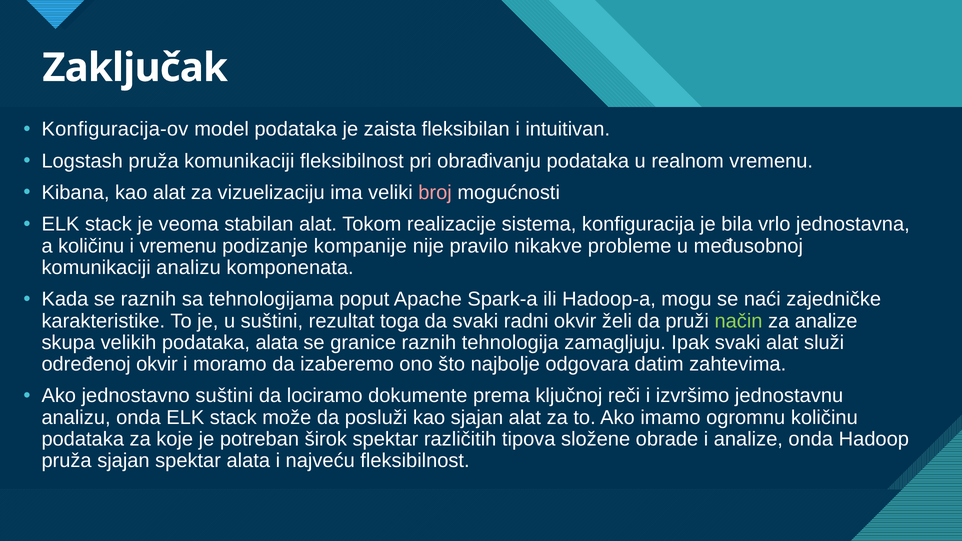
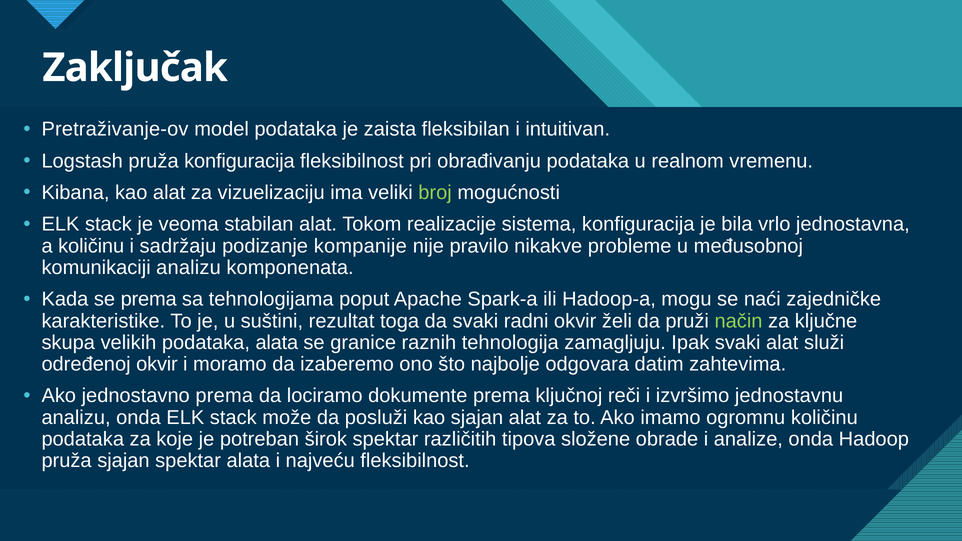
Konfiguracija-ov: Konfiguracija-ov -> Pretraživanje-ov (115, 129)
pruža komunikaciji: komunikaciji -> konfiguracija (239, 161)
broj colour: pink -> light green (435, 193)
i vremenu: vremenu -> sadržaju (178, 246)
se raznih: raznih -> prema (149, 299)
za analize: analize -> ključne (826, 321)
jednostavno suštini: suštini -> prema (224, 396)
